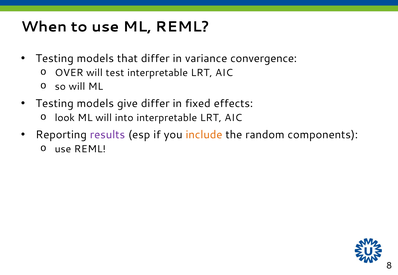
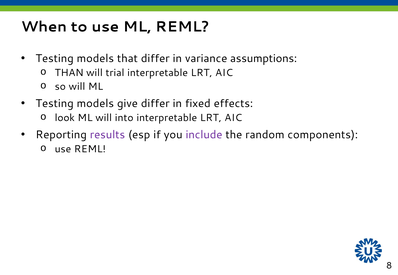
convergence: convergence -> assumptions (264, 59)
OVER: OVER -> THAN (69, 73)
test: test -> trial (115, 73)
include colour: orange -> purple (204, 135)
